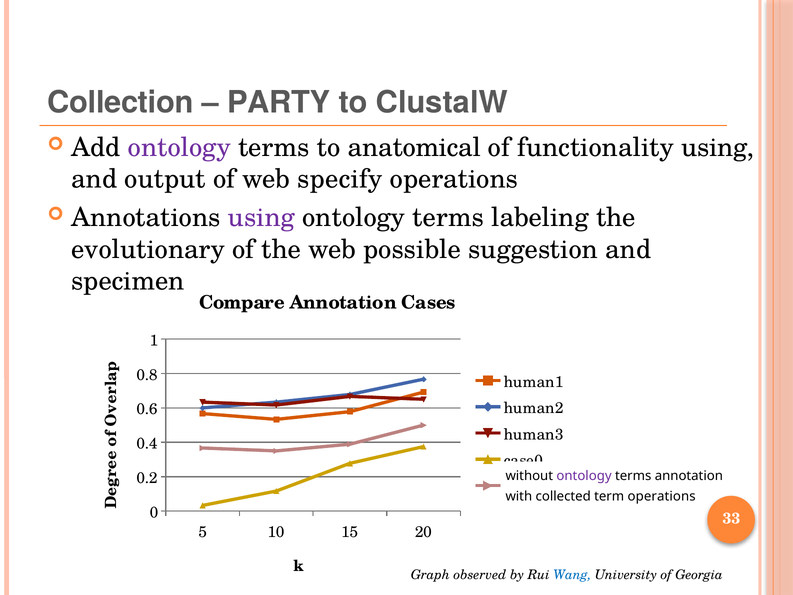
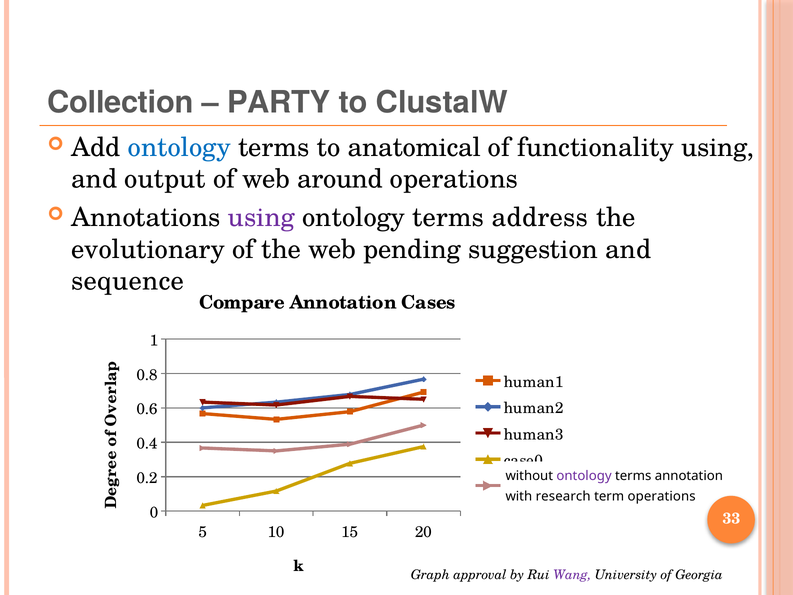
ontology colour: purple -> blue (179, 147)
specify: specify -> around (340, 179)
labeling: labeling -> address (540, 217)
possible: possible -> pending (412, 249)
specimen: specimen -> sequence (128, 281)
collected: collected -> research (563, 496)
observed: observed -> approval (480, 574)
Wang colour: blue -> purple (572, 574)
